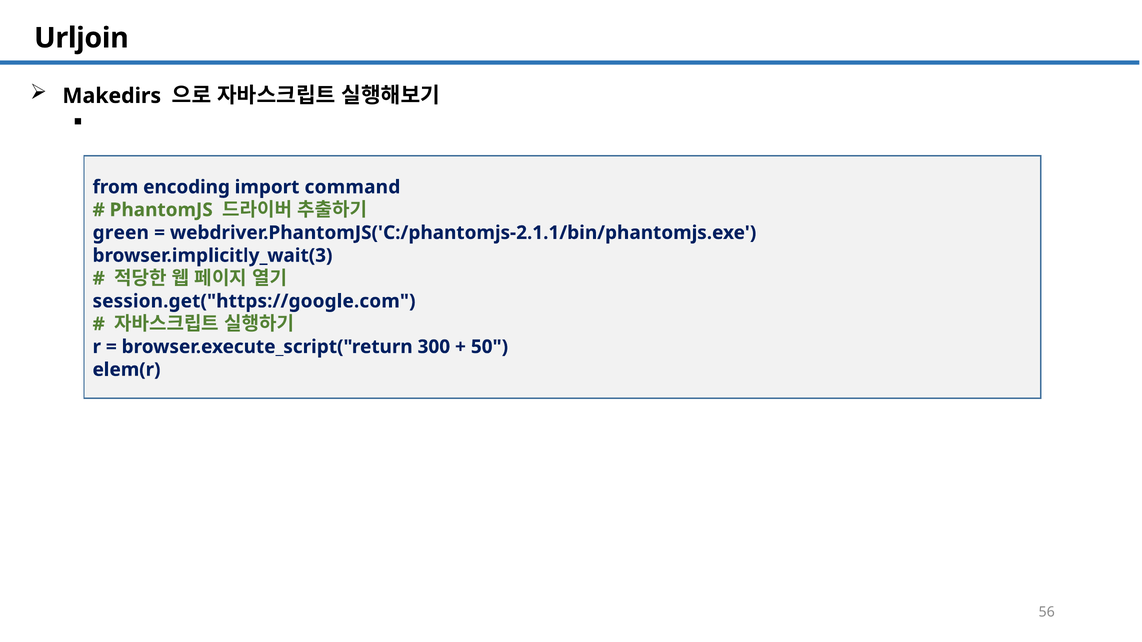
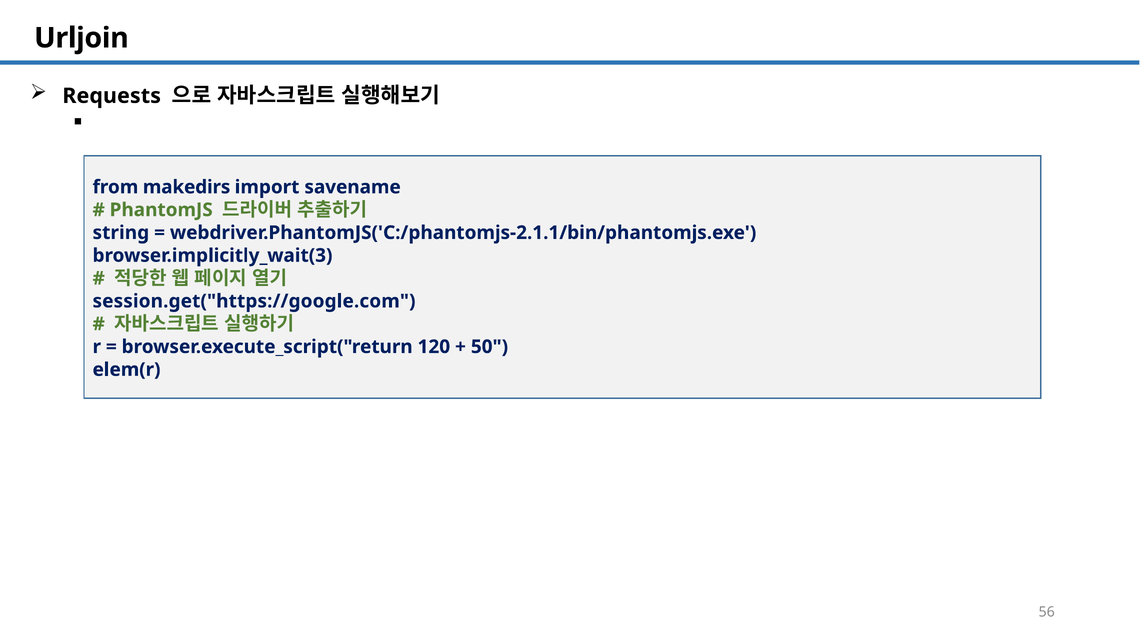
Makedirs: Makedirs -> Requests (112, 96)
encoding: encoding -> makedirs (187, 187)
command: command -> savename (353, 187)
green: green -> string (121, 233)
300: 300 -> 120 (434, 347)
